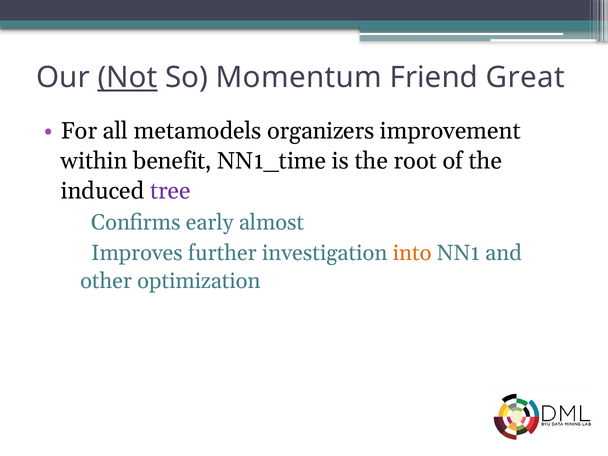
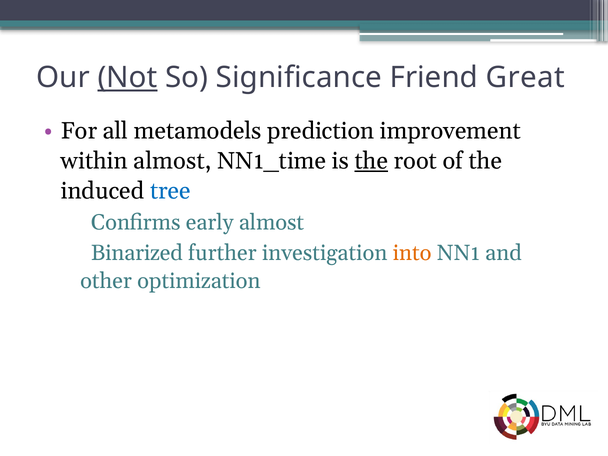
Momentum: Momentum -> Significance (299, 78)
organizers: organizers -> prediction (321, 131)
within benefit: benefit -> almost (172, 161)
the underline: none -> present (371, 161)
tree colour: purple -> blue (170, 191)
Improves: Improves -> Binarized (137, 253)
